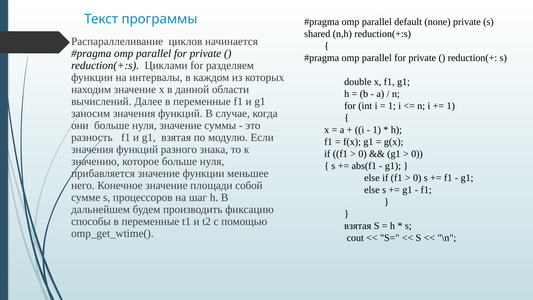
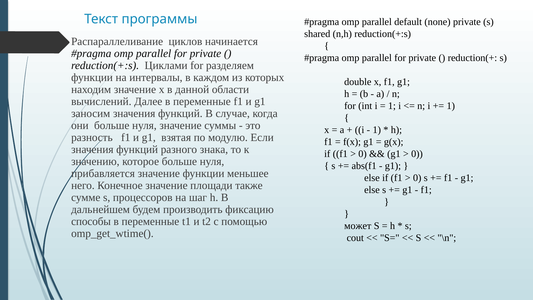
собой: собой -> также (249, 185)
взятая: взятая -> может (358, 226)
